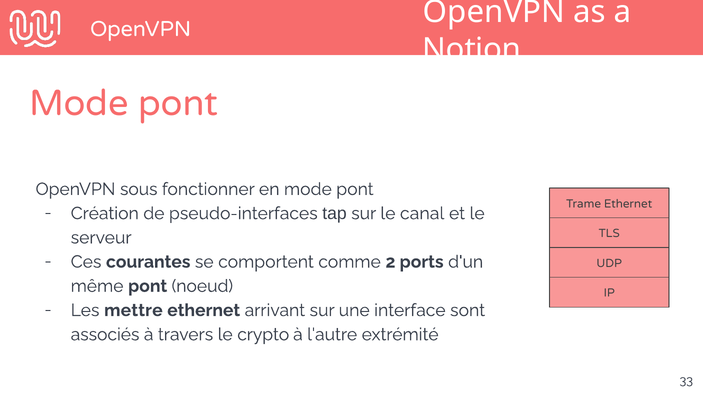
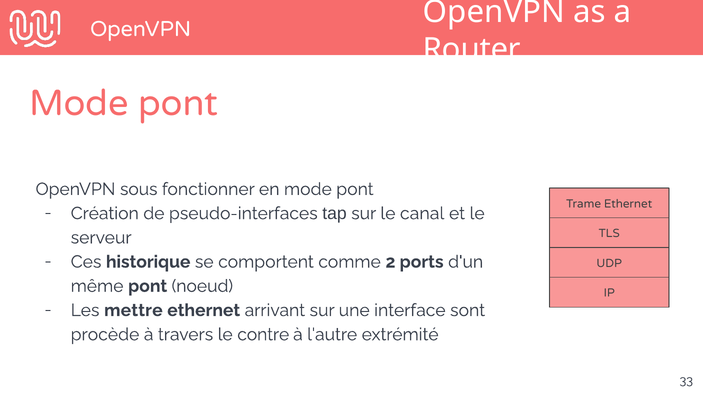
Notion: Notion -> Router (472, 49)
courantes: courantes -> historique (148, 262)
associés: associés -> procède (105, 335)
crypto: crypto -> contre (263, 335)
